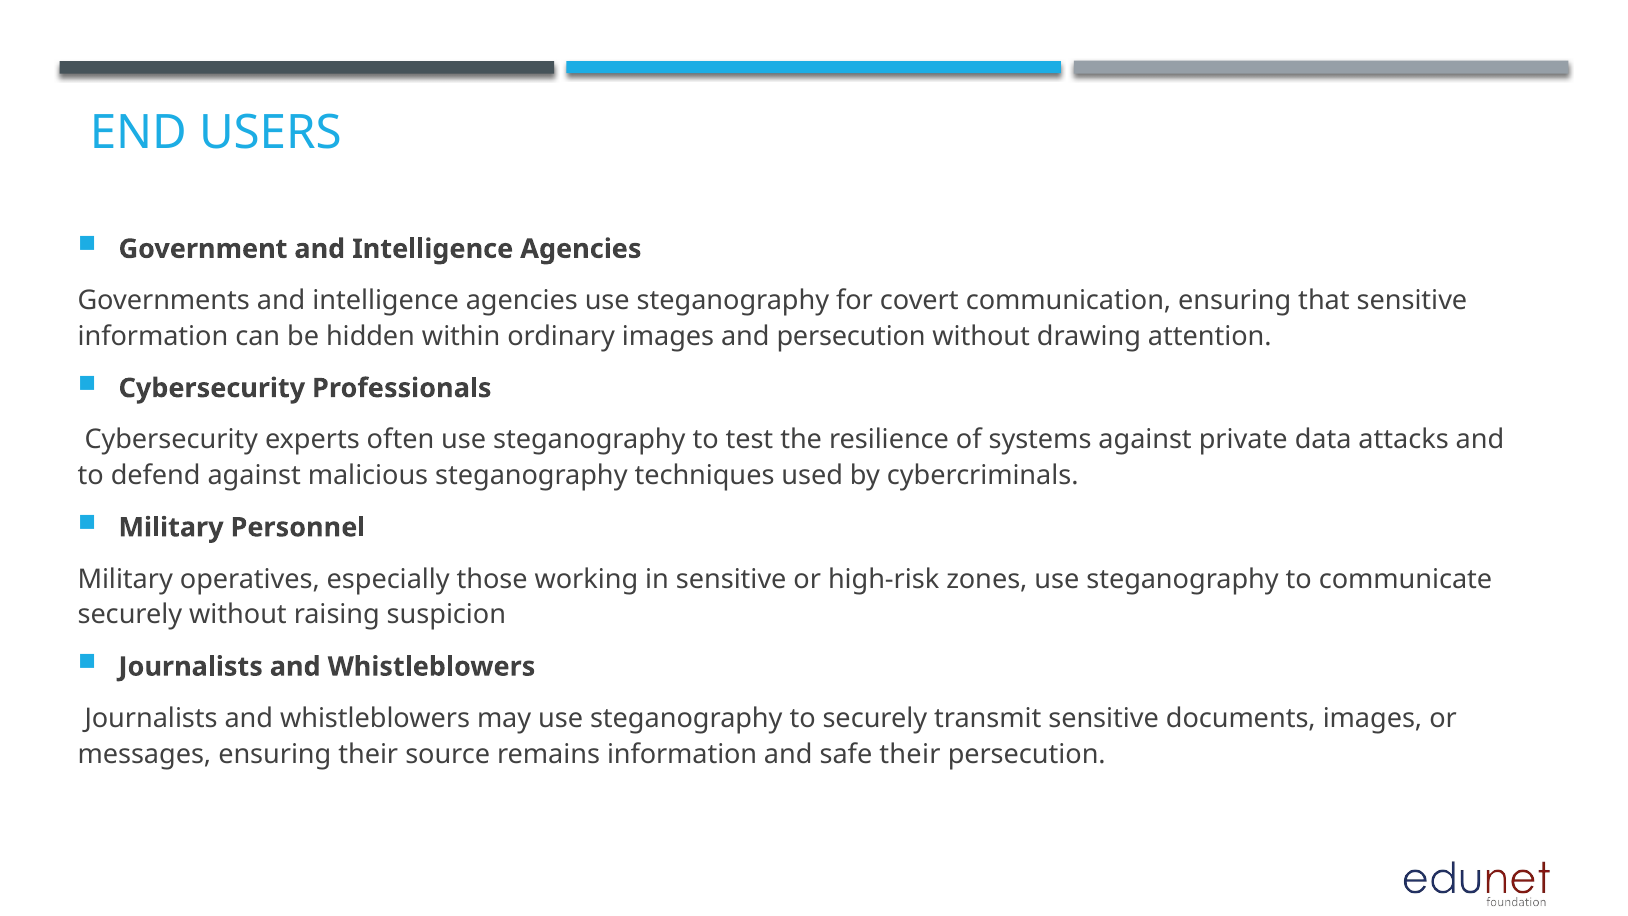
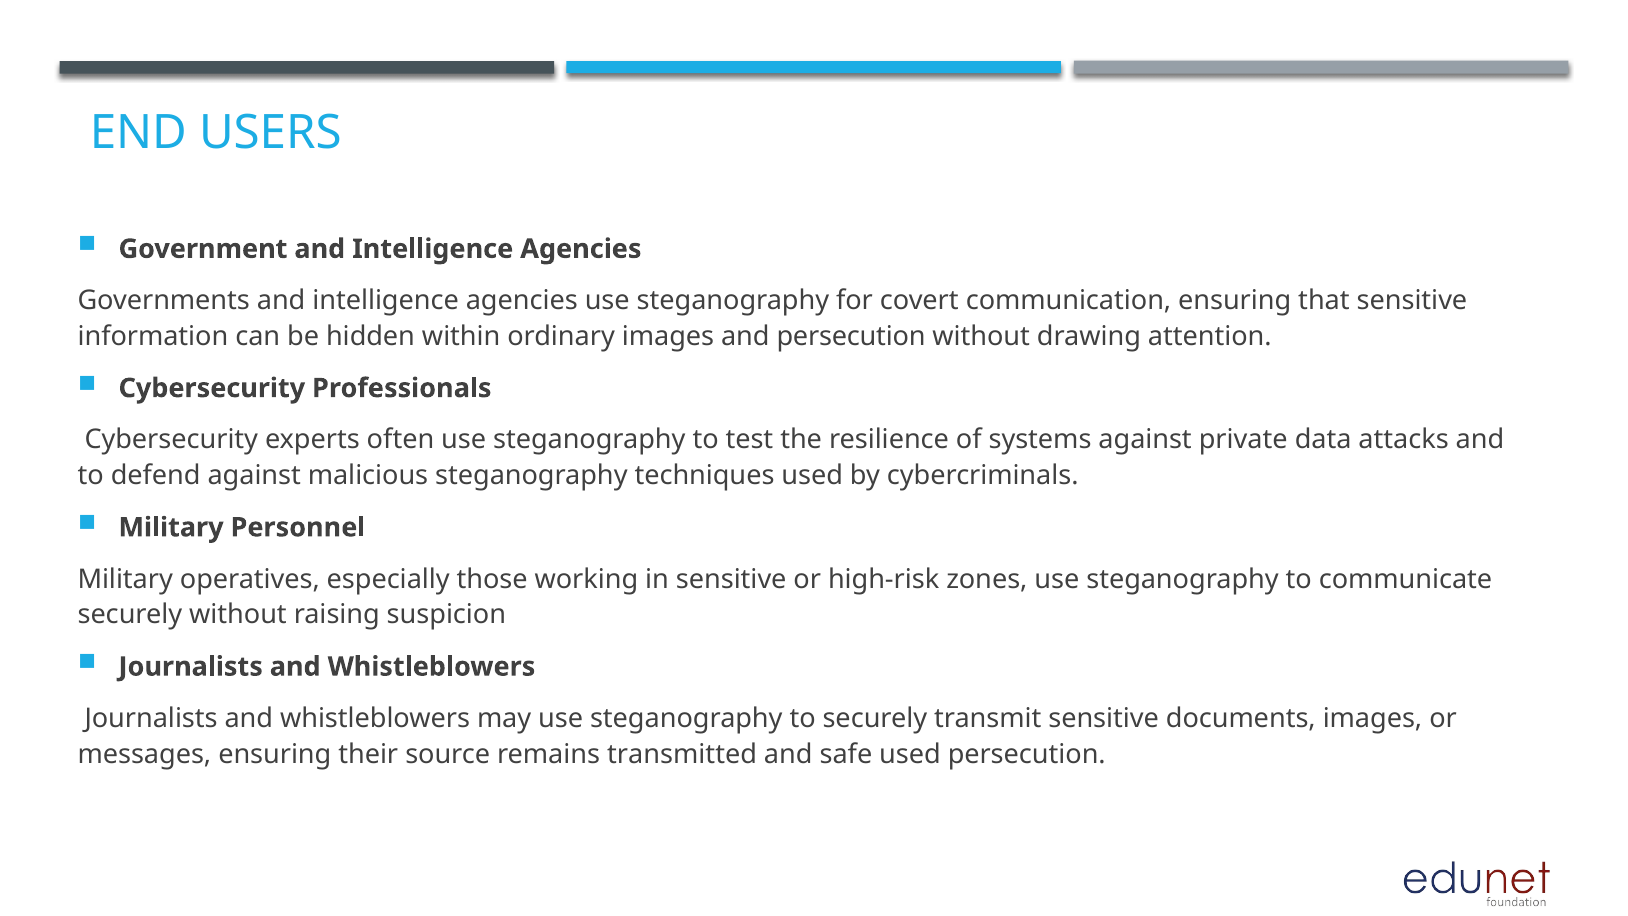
remains information: information -> transmitted (682, 754)
safe their: their -> used (910, 754)
